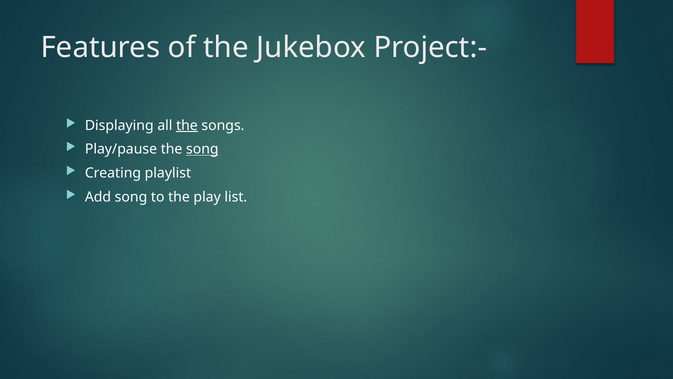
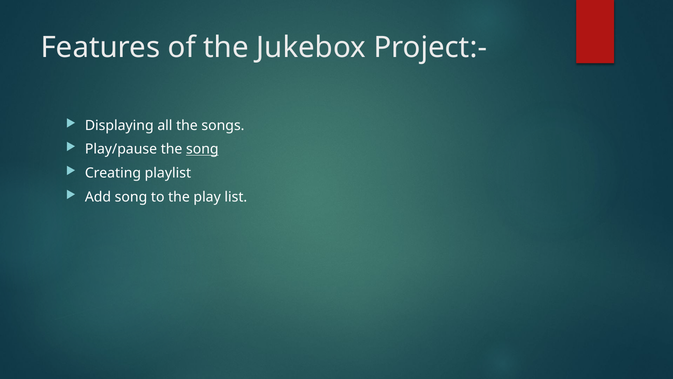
the underline: present -> none (187, 125)
